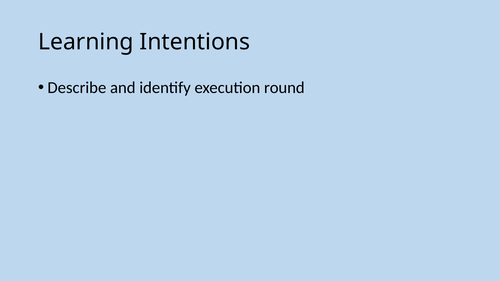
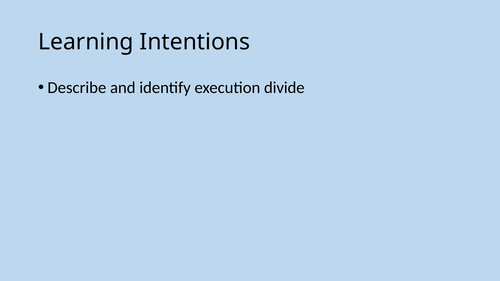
round: round -> divide (284, 88)
